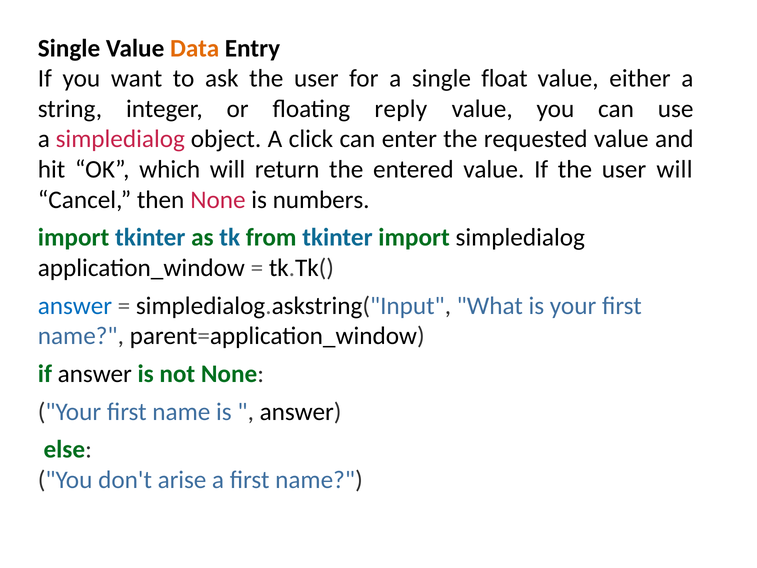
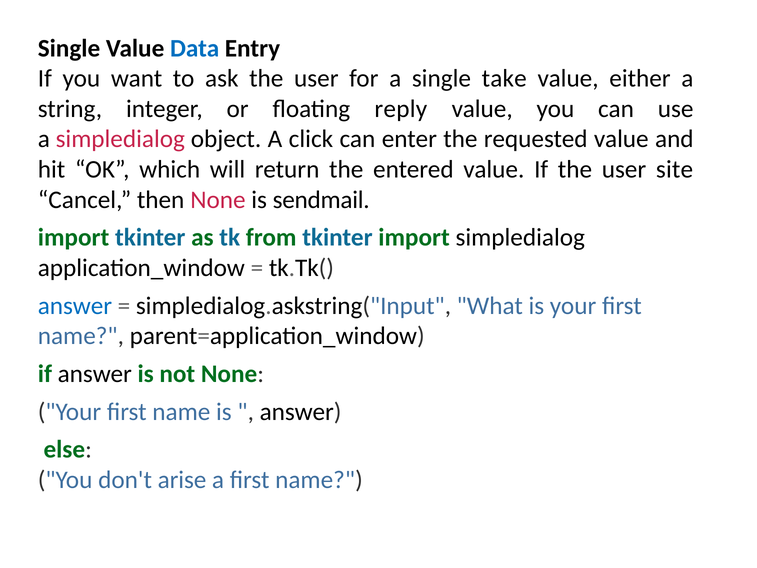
Data colour: orange -> blue (195, 48)
float: float -> take (504, 78)
user will: will -> site (675, 169)
numbers: numbers -> sendmail (321, 200)
